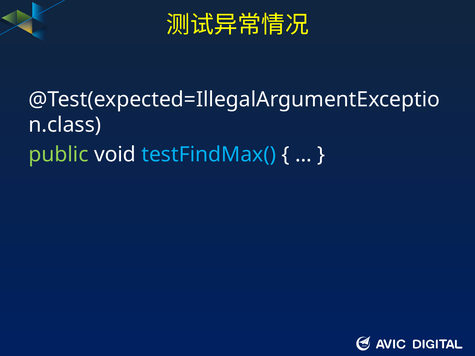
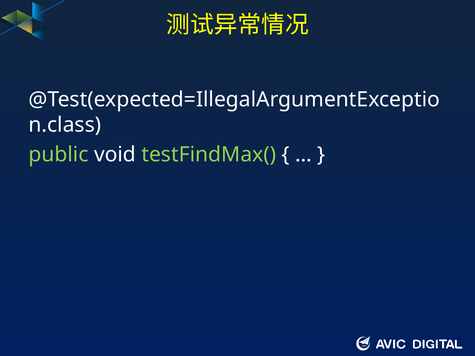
testFindMax( colour: light blue -> light green (209, 155)
